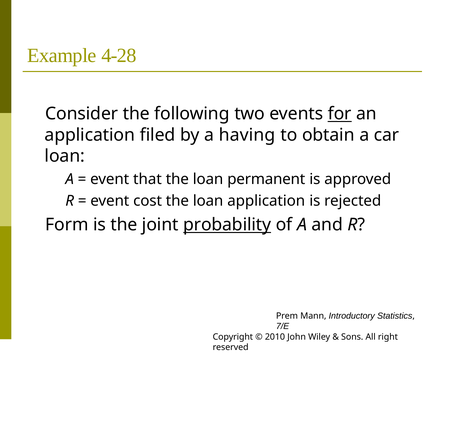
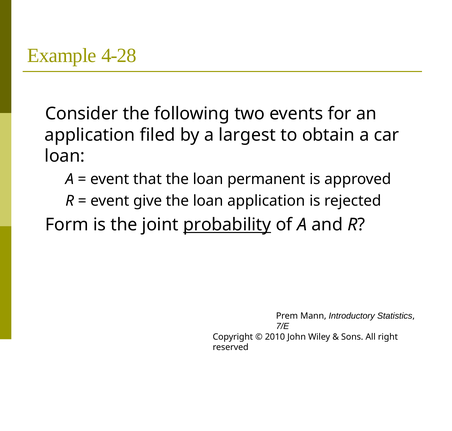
for underline: present -> none (340, 114)
having: having -> largest (247, 135)
cost: cost -> give (148, 201)
